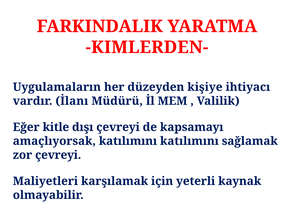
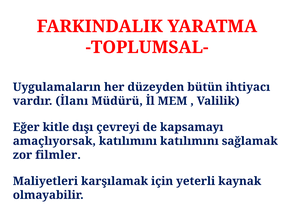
KIMLERDEN-: KIMLERDEN- -> TOPLUMSAL- (147, 47)
kişiye: kişiye -> bütün (205, 87)
zor çevreyi: çevreyi -> filmler (58, 155)
